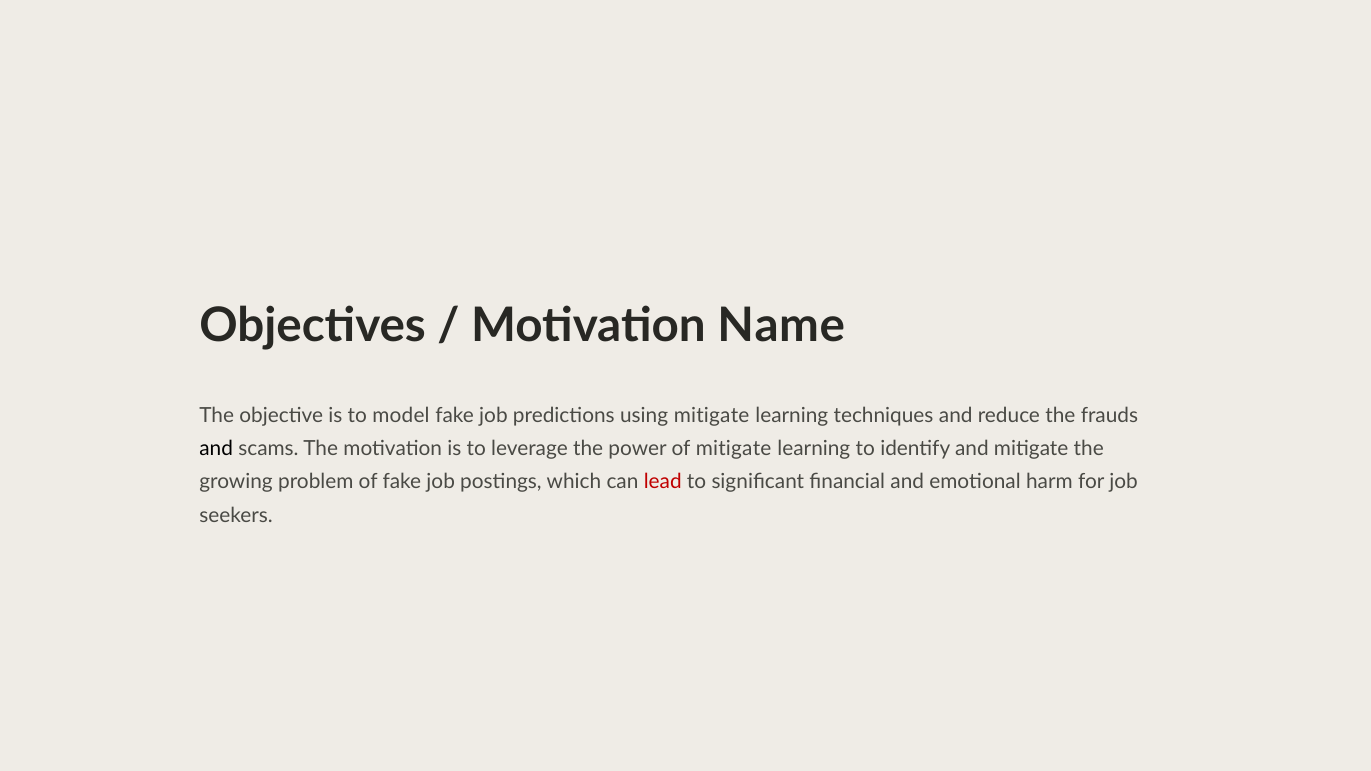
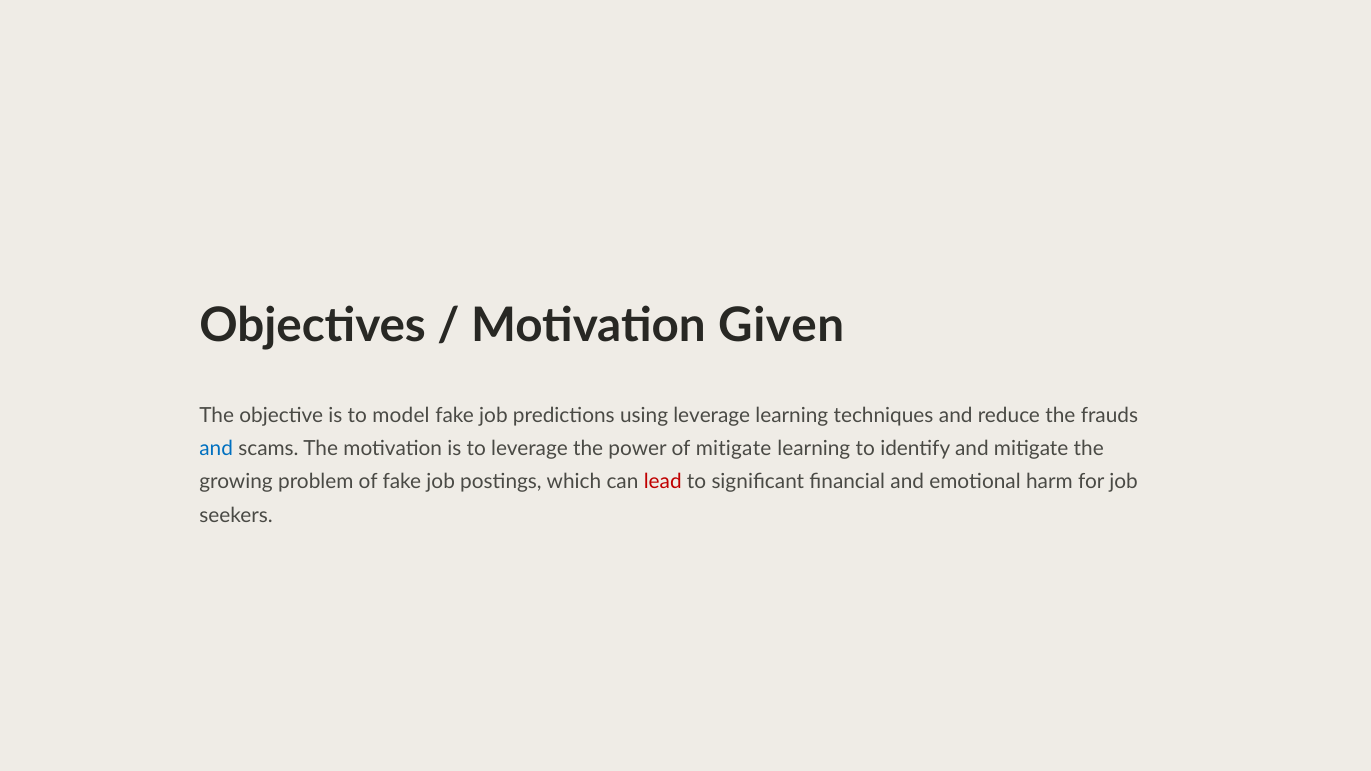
Name: Name -> Given (781, 326)
using mitigate: mitigate -> leverage (712, 415)
and colour: black -> blue (216, 449)
